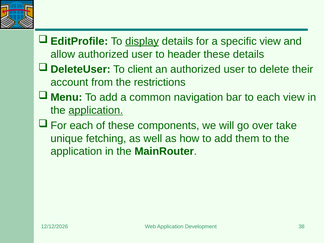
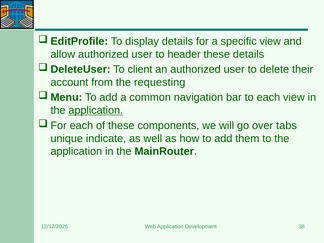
display underline: present -> none (142, 41)
restrictions: restrictions -> requesting (160, 82)
take: take -> tabs (287, 125)
fetching: fetching -> indicate (106, 138)
